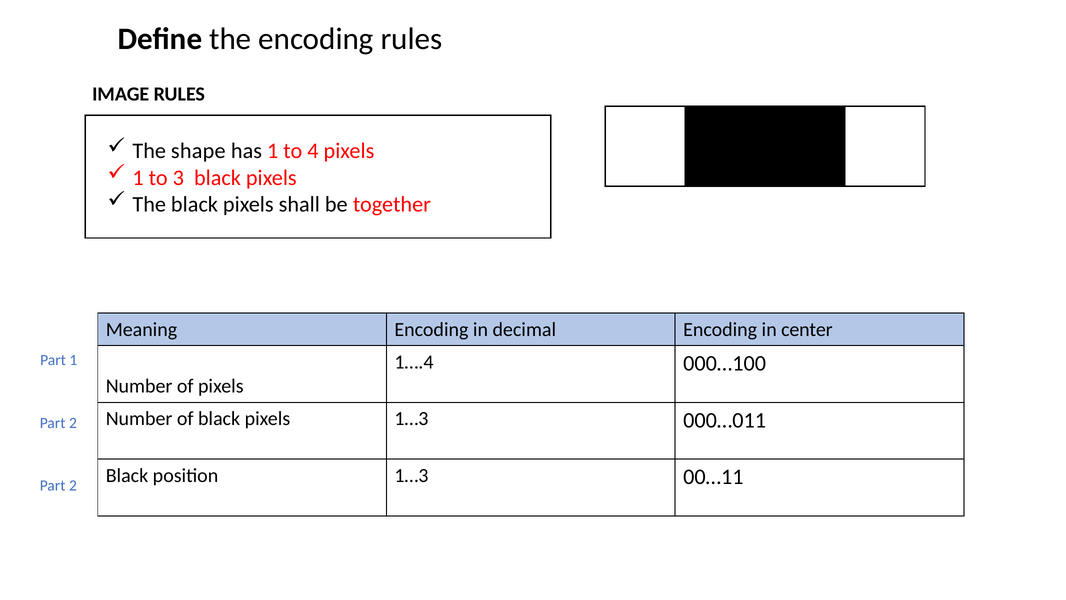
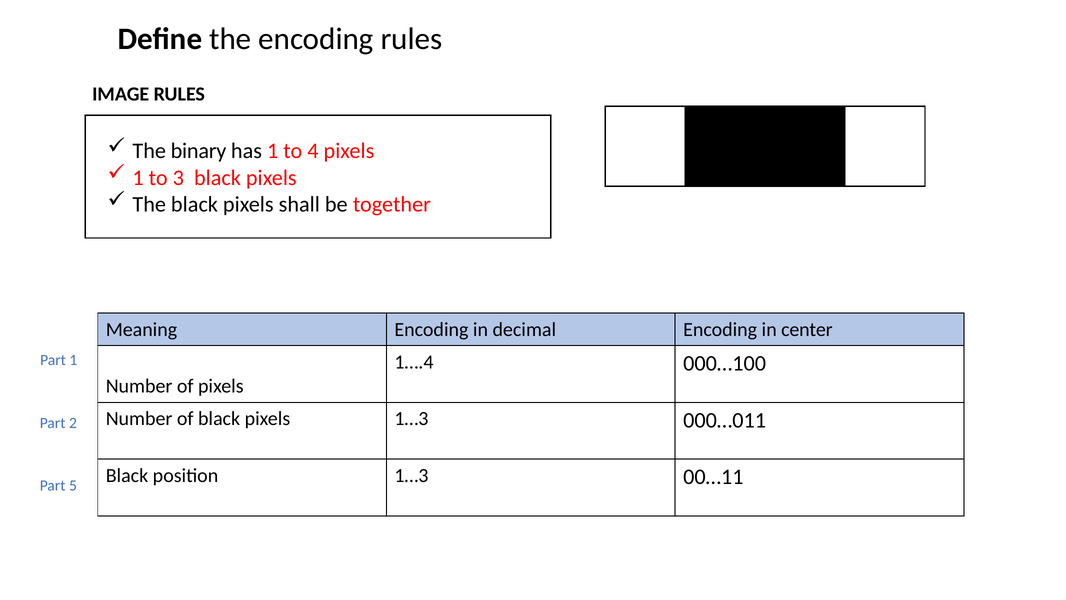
shape: shape -> binary (199, 151)
2: 2 -> 5 (73, 485)
